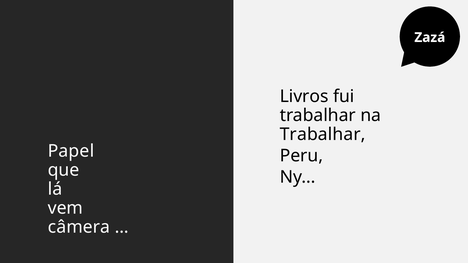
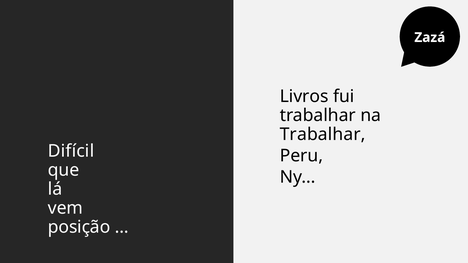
Papel: Papel -> Difícil (71, 151)
câmera: câmera -> posição (79, 227)
